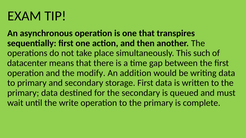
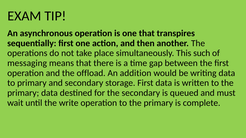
datacenter: datacenter -> messaging (27, 63)
modify: modify -> offload (91, 73)
